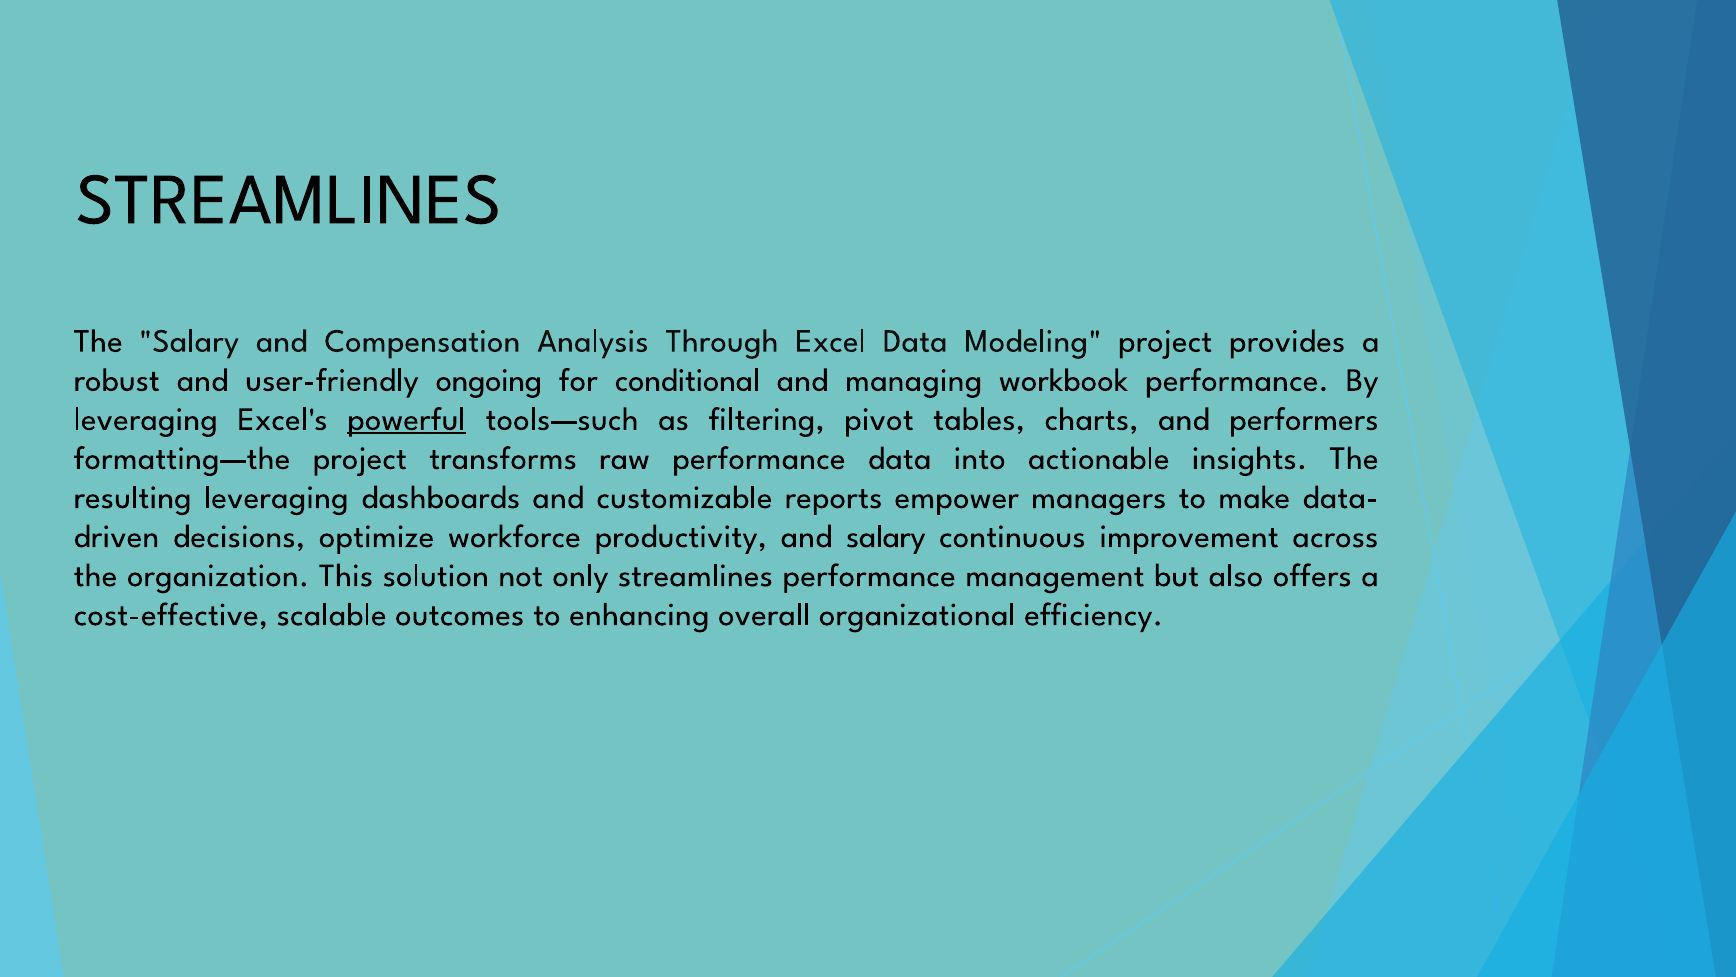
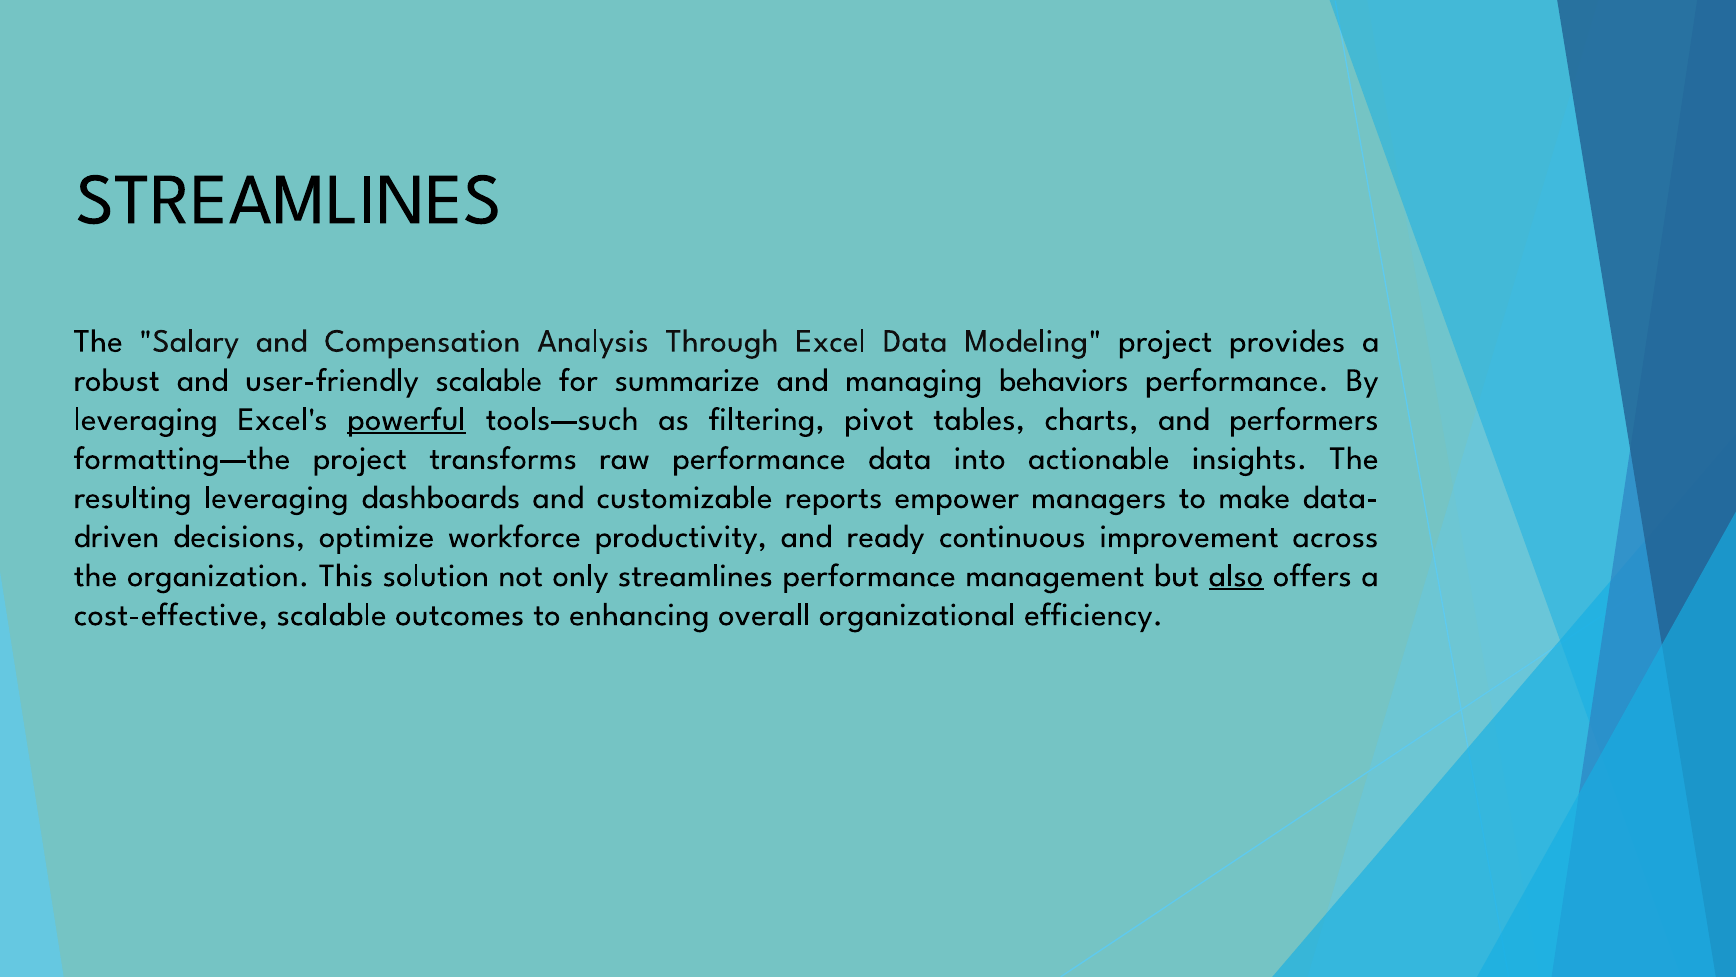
user-friendly ongoing: ongoing -> scalable (489, 380)
conditional: conditional -> summarize (687, 380)
workbook: workbook -> behaviors (1064, 380)
and salary: salary -> ready (886, 536)
also underline: none -> present (1236, 575)
